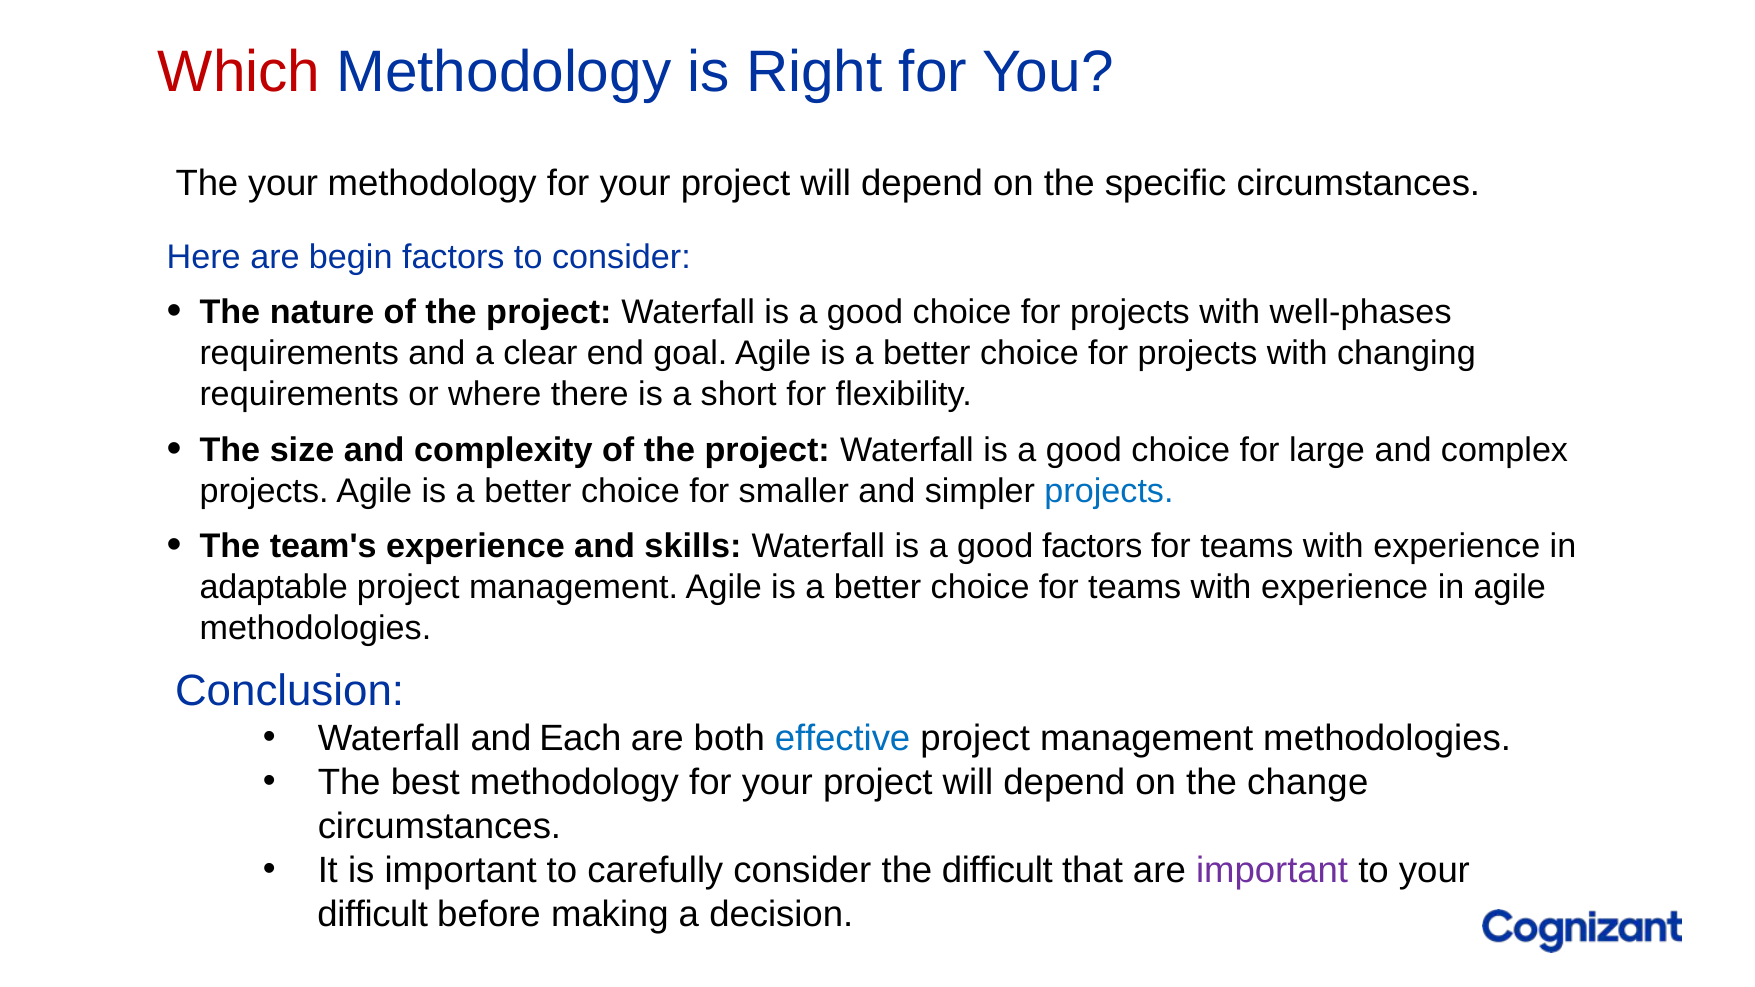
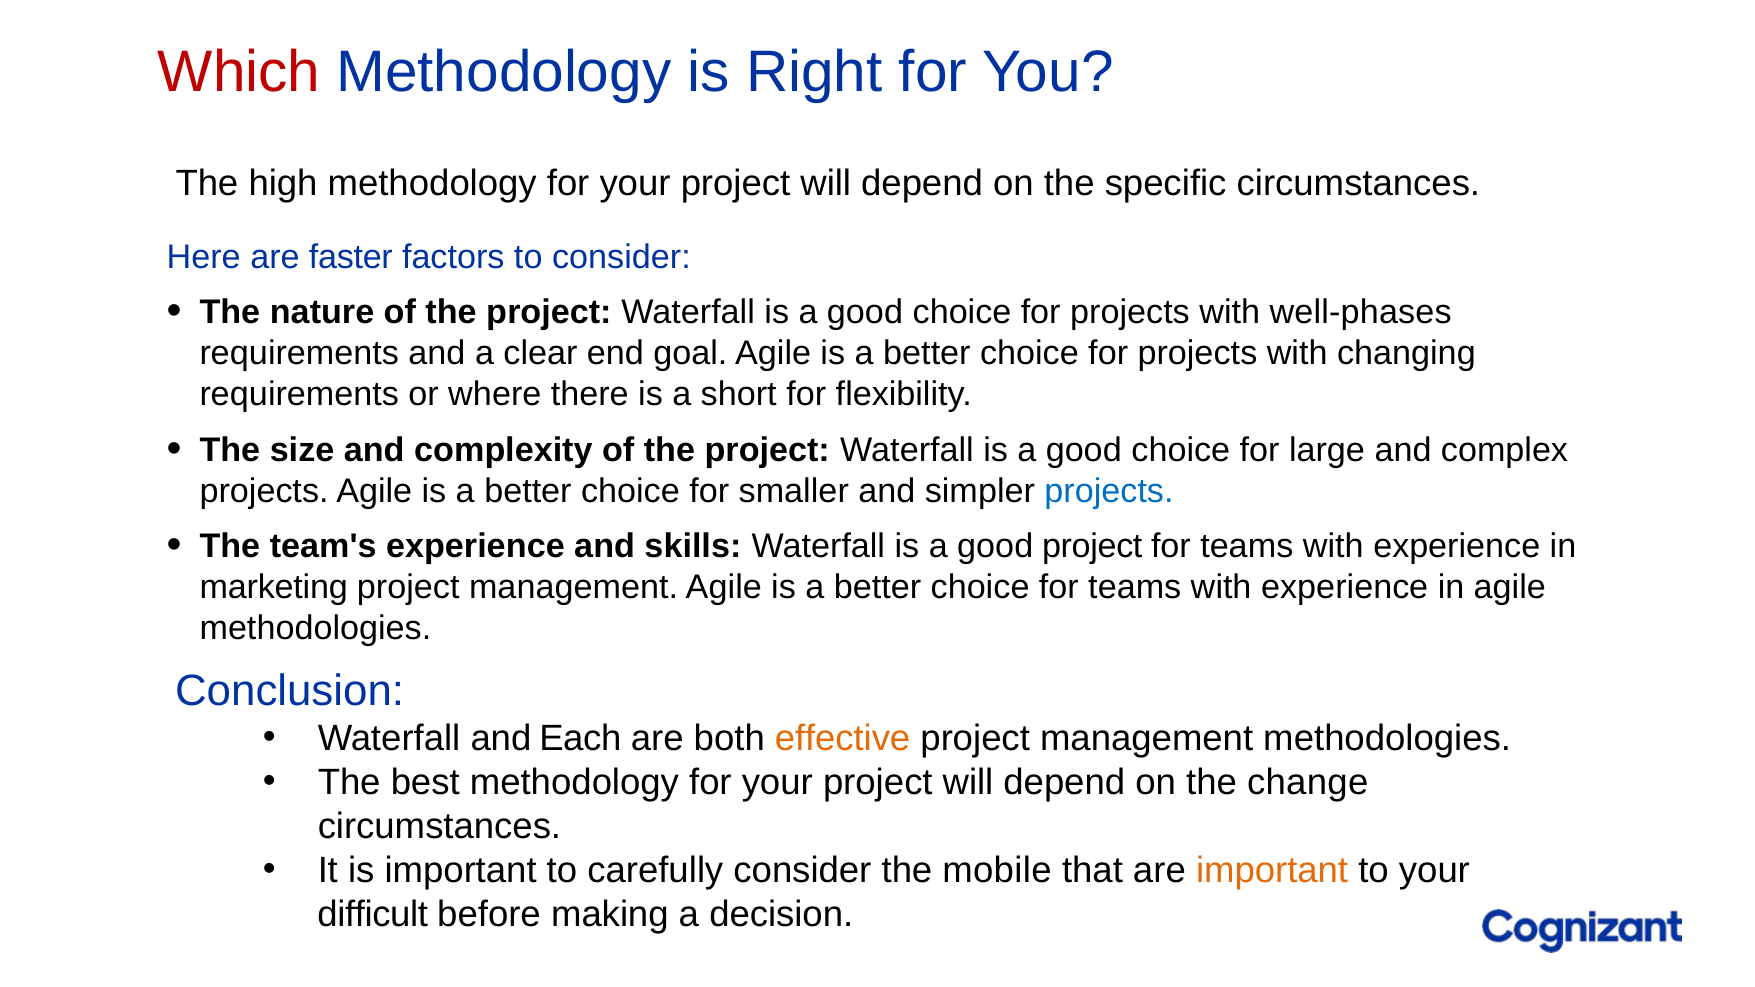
The your: your -> high (283, 184)
begin: begin -> faster (351, 257)
good factors: factors -> project (1092, 547)
adaptable: adaptable -> marketing (274, 588)
effective colour: blue -> orange (843, 739)
the difficult: difficult -> mobile (997, 870)
important colour: purple -> orange (1272, 870)
